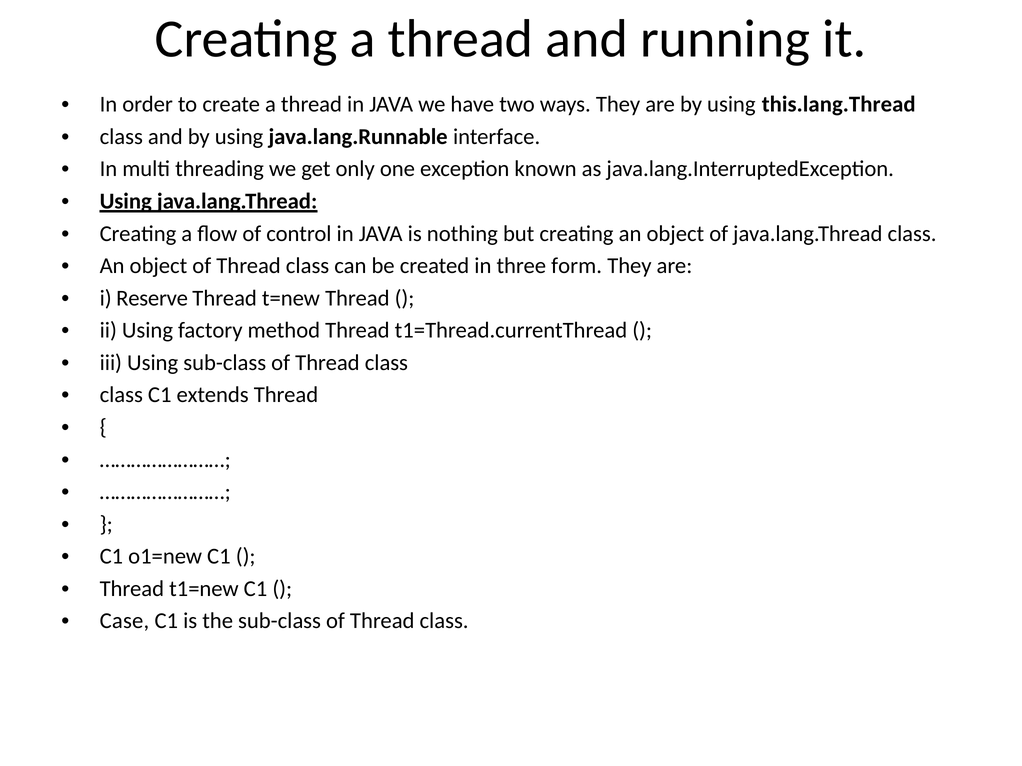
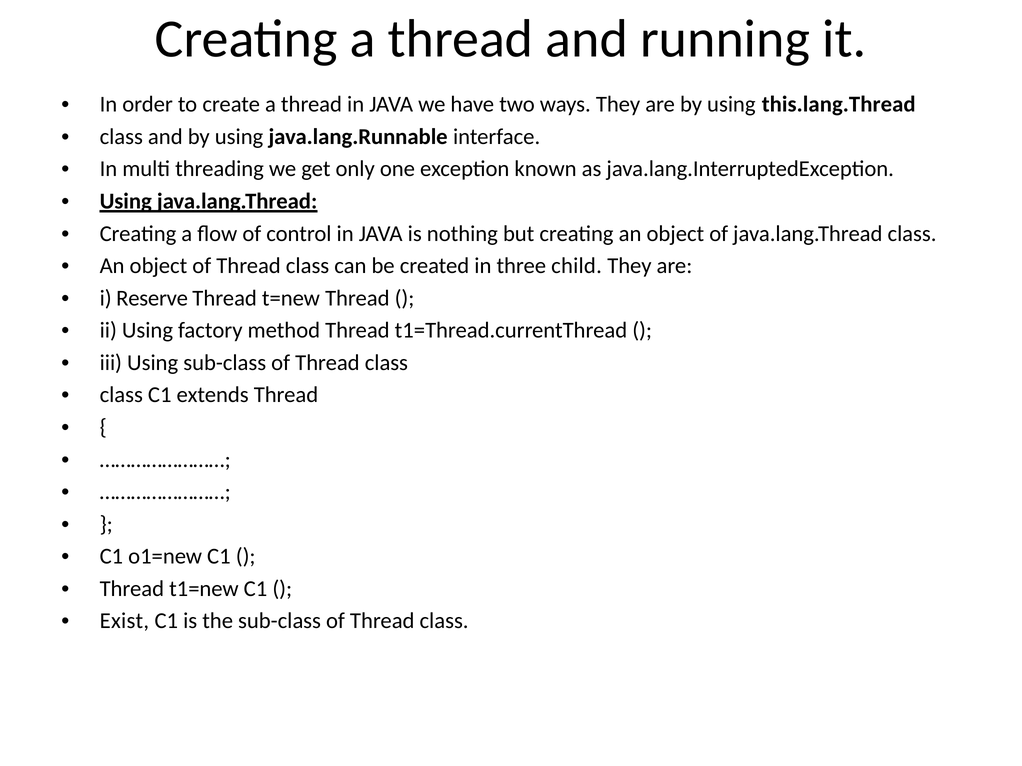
form: form -> child (577, 266)
Case: Case -> Exist (124, 621)
